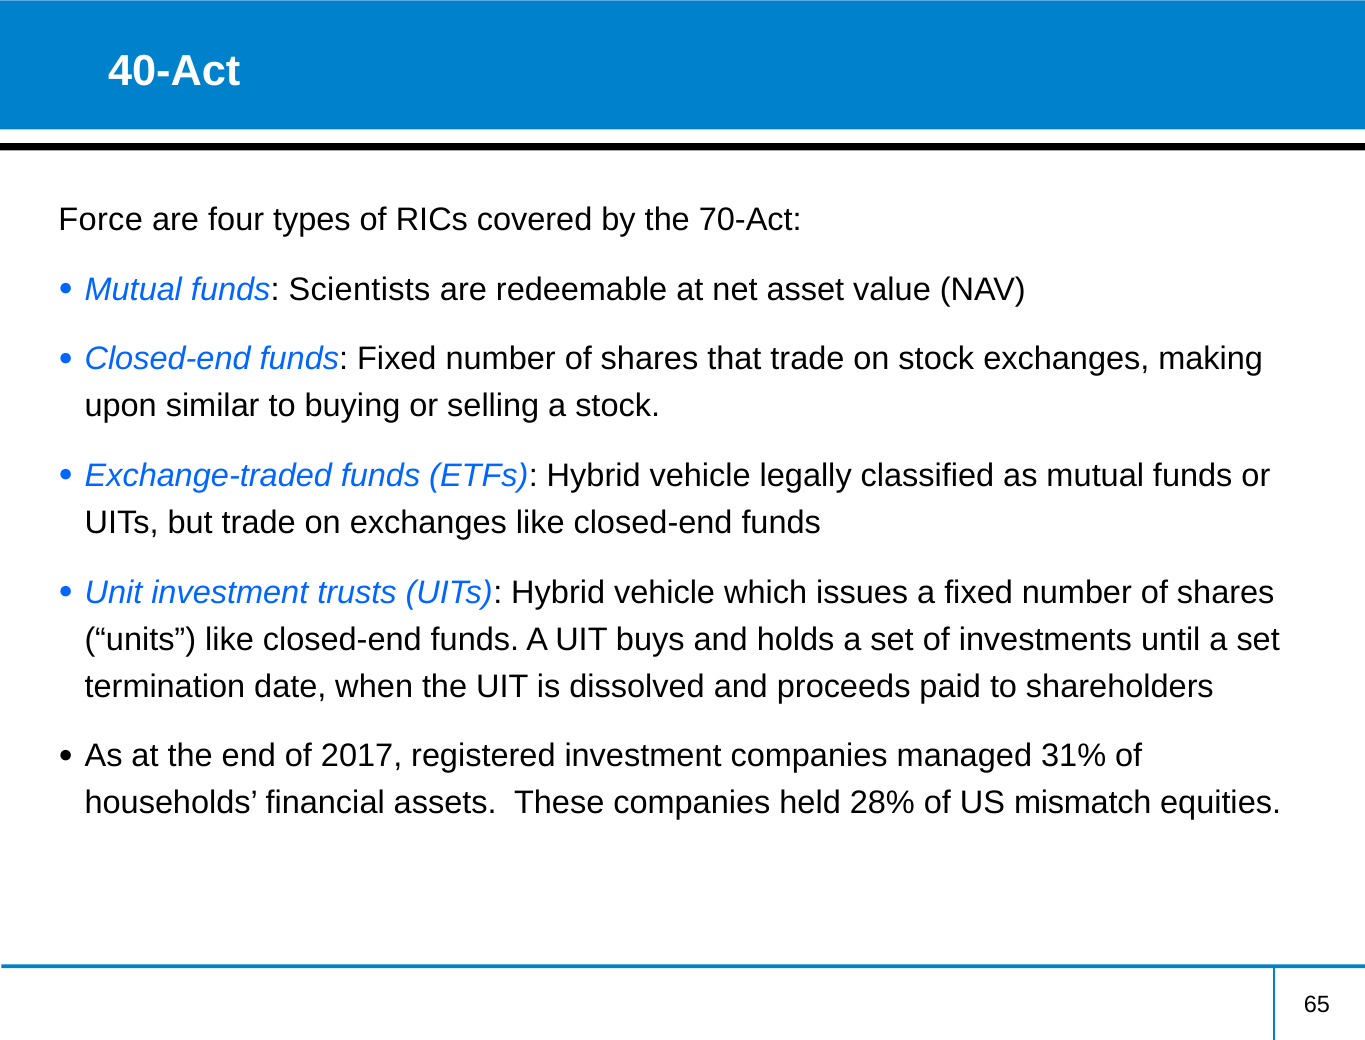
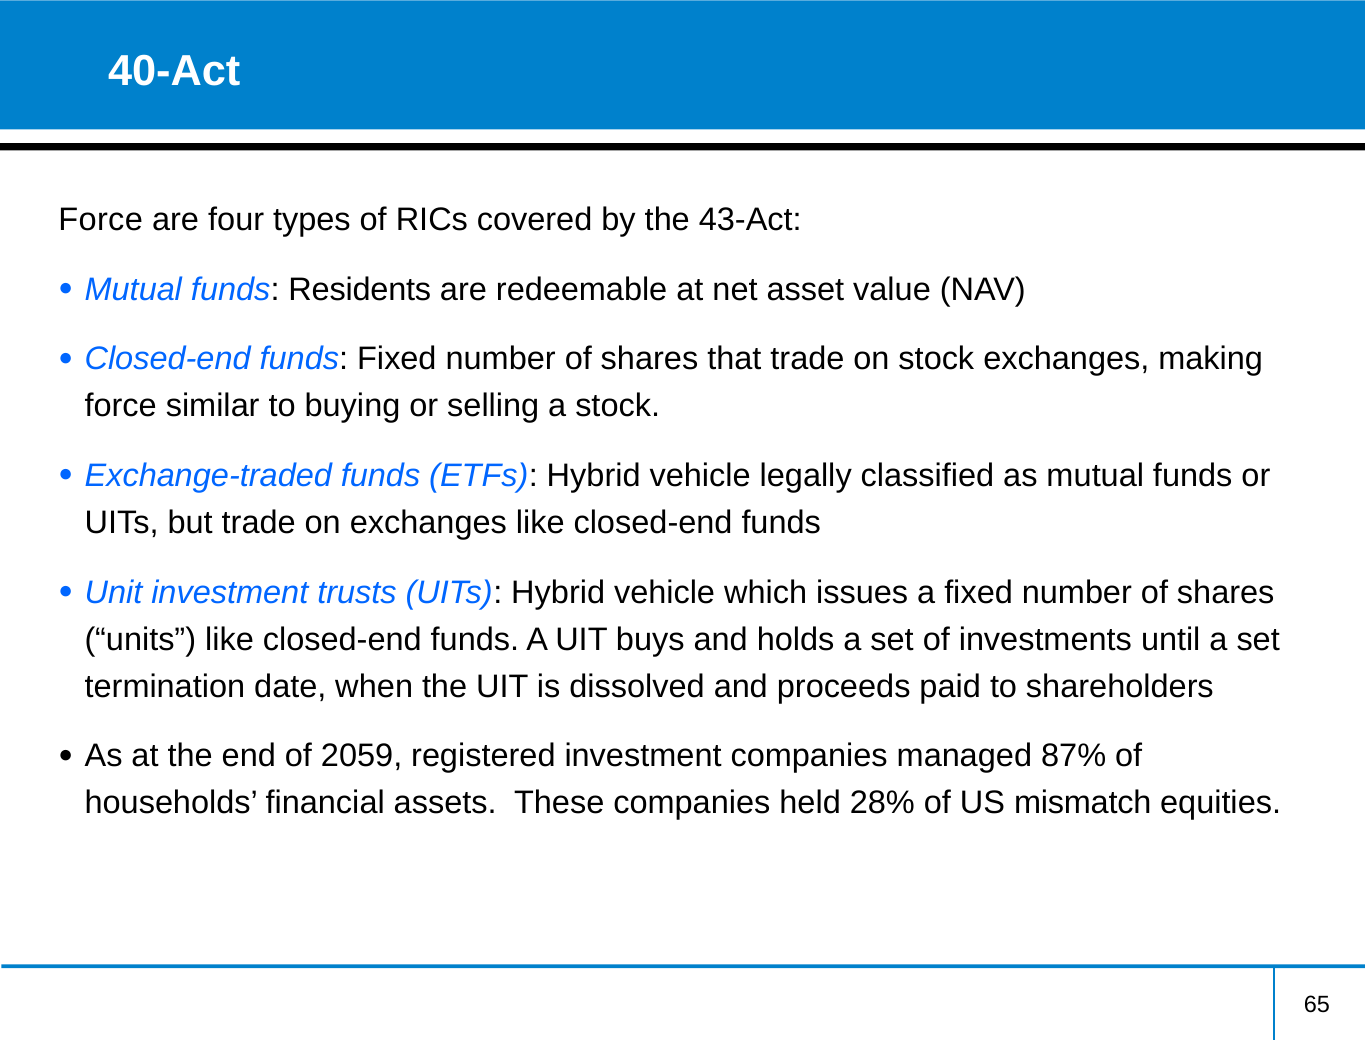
70-Act: 70-Act -> 43-Act (750, 220)
Scientists: Scientists -> Residents (360, 289)
upon: upon -> force (121, 406)
2017: 2017 -> 2059 (362, 756)
31%: 31% -> 87% (1074, 756)
